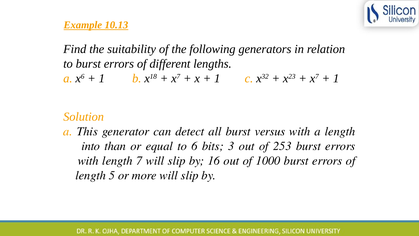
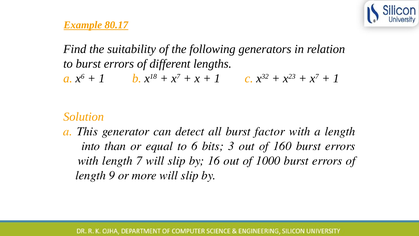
10.13: 10.13 -> 80.17 (116, 25)
versus: versus -> factor (270, 131)
253: 253 -> 160 (282, 146)
5: 5 -> 9 (112, 175)
